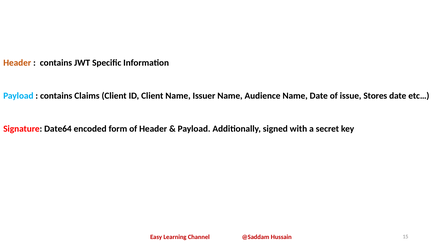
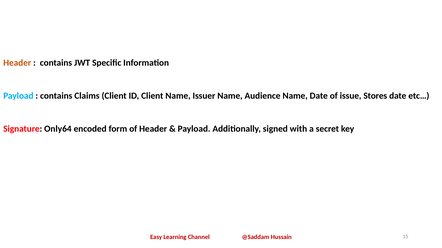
Date64: Date64 -> Only64 (58, 129)
